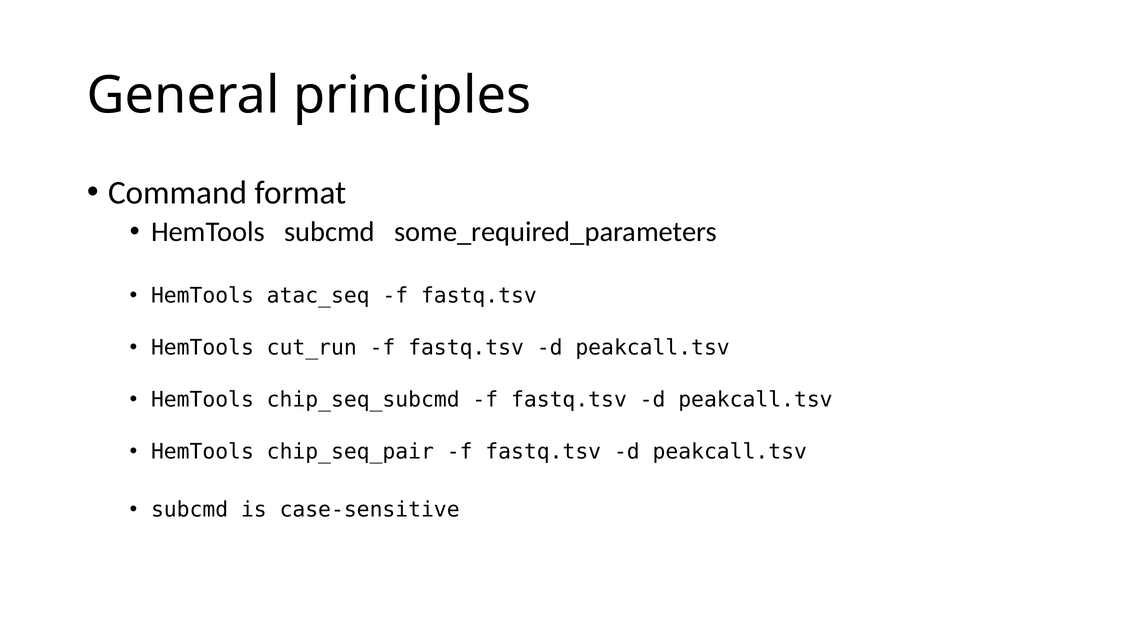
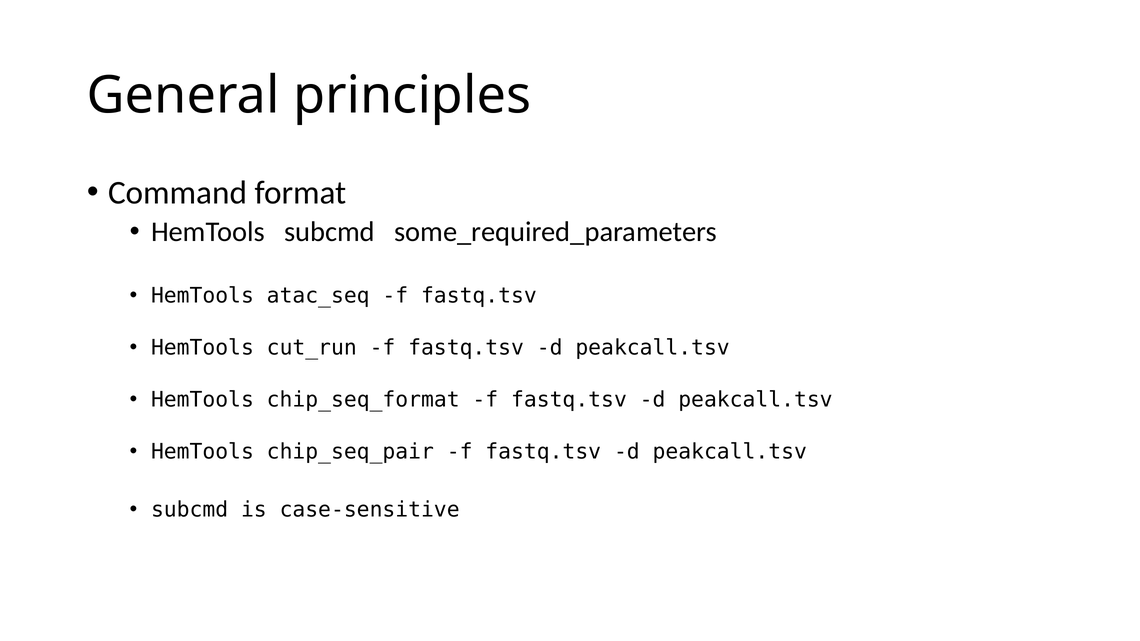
chip_seq_subcmd: chip_seq_subcmd -> chip_seq_format (363, 400)
